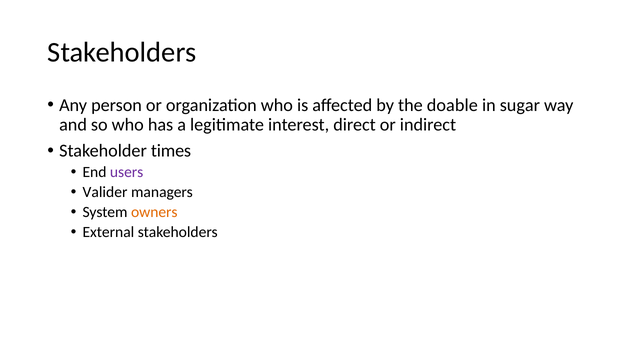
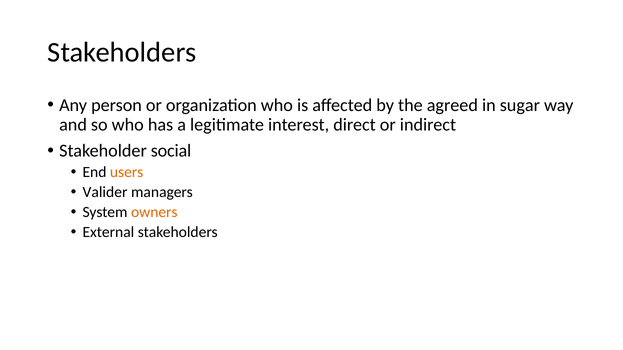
doable: doable -> agreed (452, 105)
times: times -> social (171, 151)
users colour: purple -> orange (127, 172)
